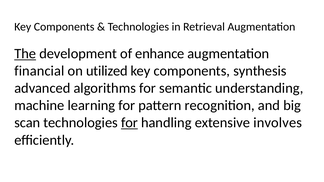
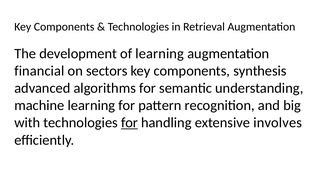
The underline: present -> none (25, 54)
of enhance: enhance -> learning (160, 54)
utilized: utilized -> sectors (107, 71)
scan: scan -> with (27, 123)
